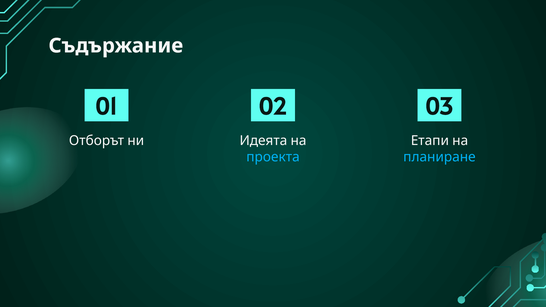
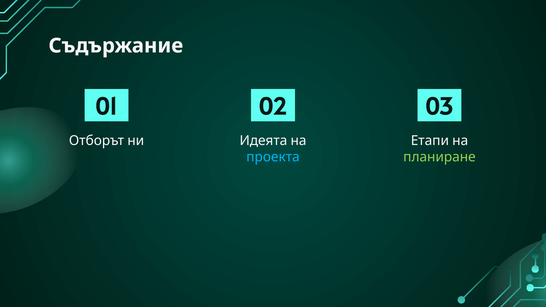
планиране colour: light blue -> light green (439, 157)
